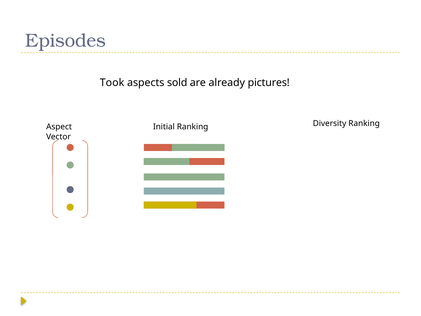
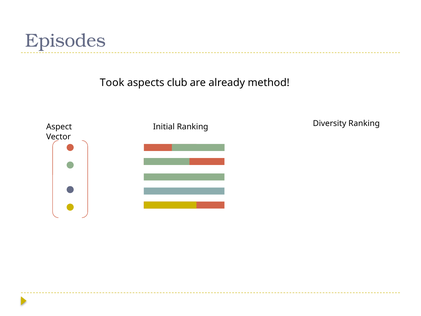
sold: sold -> club (177, 83)
pictures: pictures -> method (269, 83)
